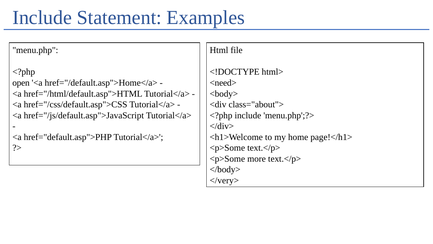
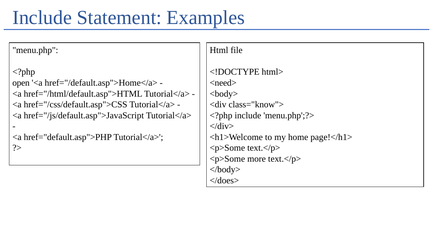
class="about">: class="about"> -> class="know"> (256, 104)
</very>: </very> -> </does> (224, 180)
